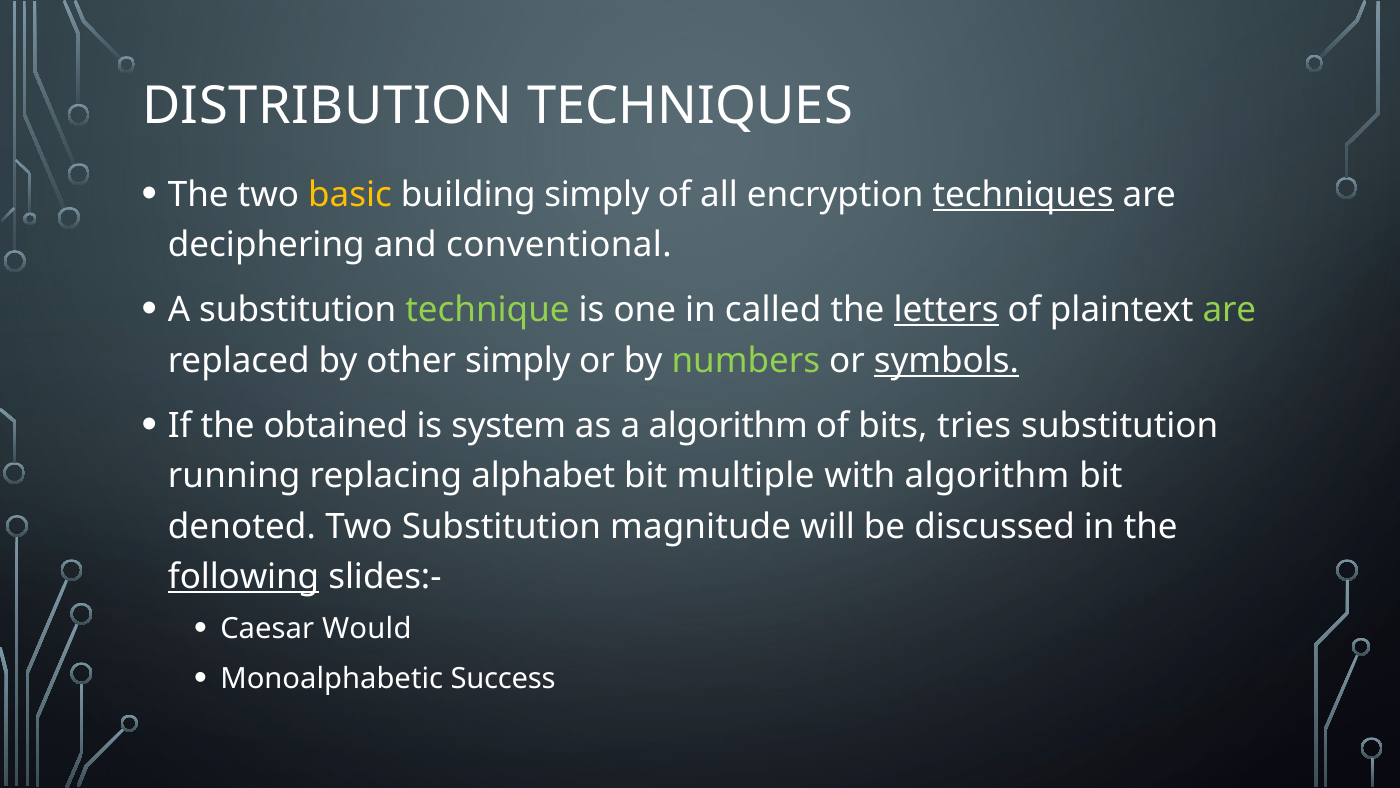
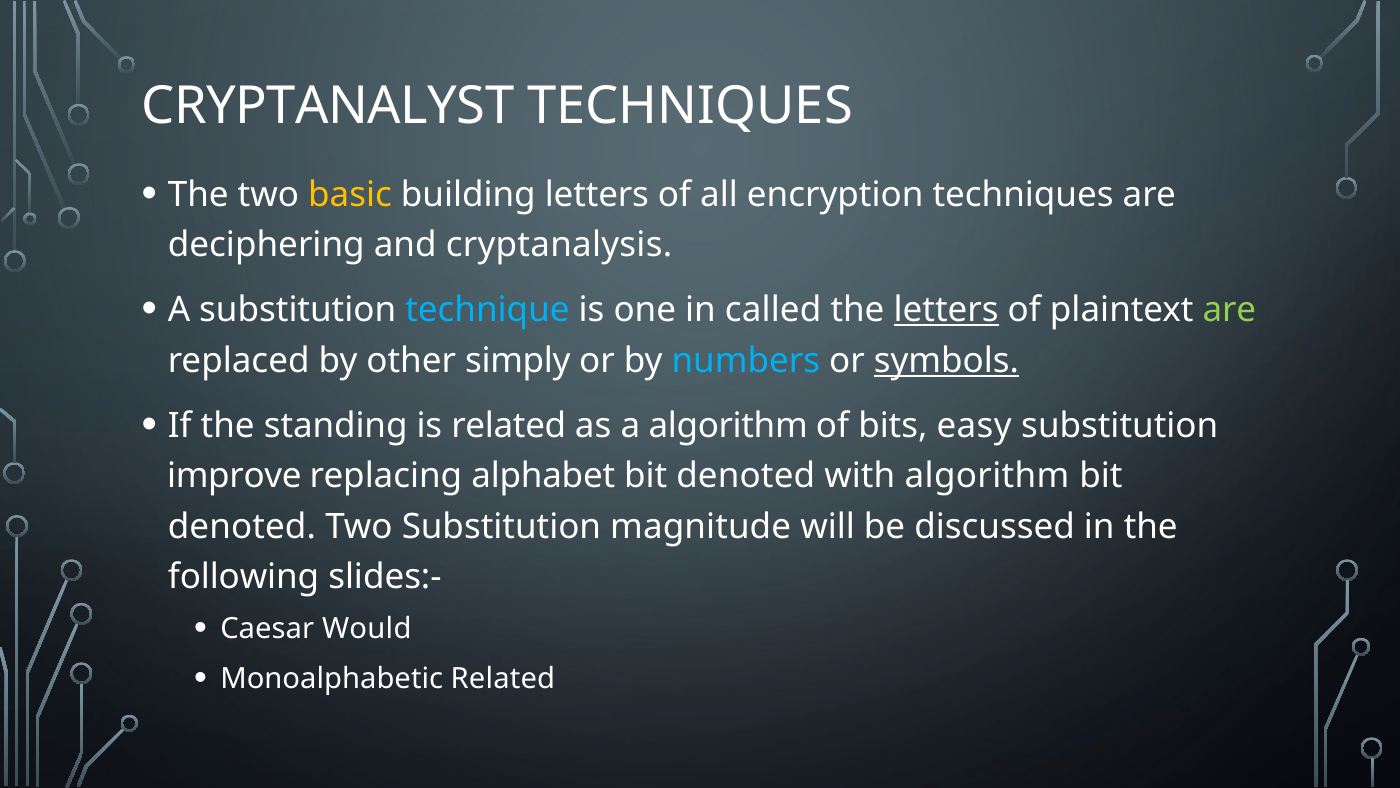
DISTRIBUTION: DISTRIBUTION -> CRYPTANALYST (328, 106)
building simply: simply -> letters (597, 195)
techniques underline: present -> none (1023, 195)
conventional: conventional -> cryptanalysis (559, 245)
technique colour: light green -> light blue (487, 310)
numbers colour: light green -> light blue (746, 360)
obtained: obtained -> standing (336, 425)
is system: system -> related (509, 425)
tries: tries -> easy (974, 425)
running: running -> improve (234, 476)
multiple: multiple -> denoted (746, 476)
following underline: present -> none (244, 577)
Monoalphabetic Success: Success -> Related (503, 678)
